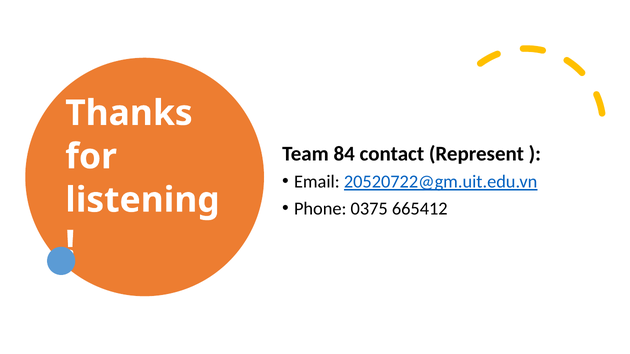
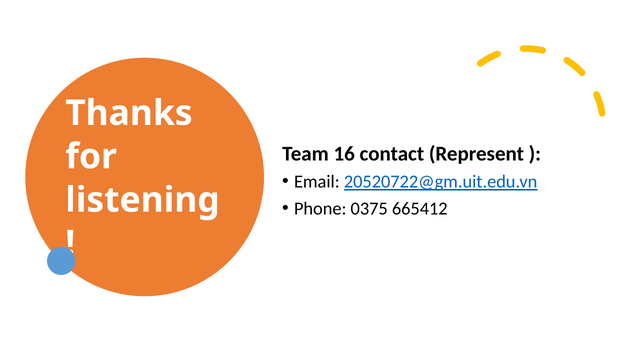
84: 84 -> 16 (344, 154)
